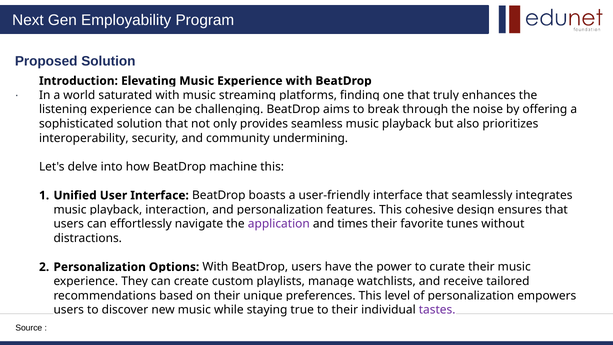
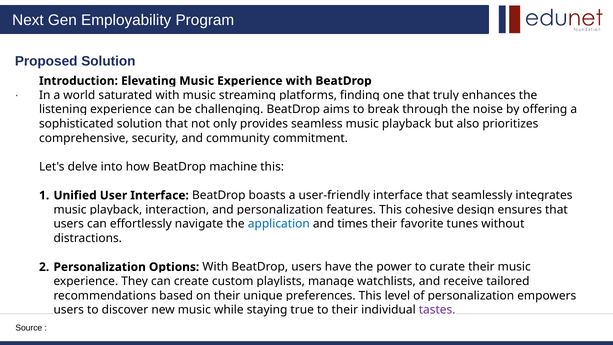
interoperability: interoperability -> comprehensive (84, 138)
undermining: undermining -> commitment (310, 138)
application colour: purple -> blue (279, 224)
